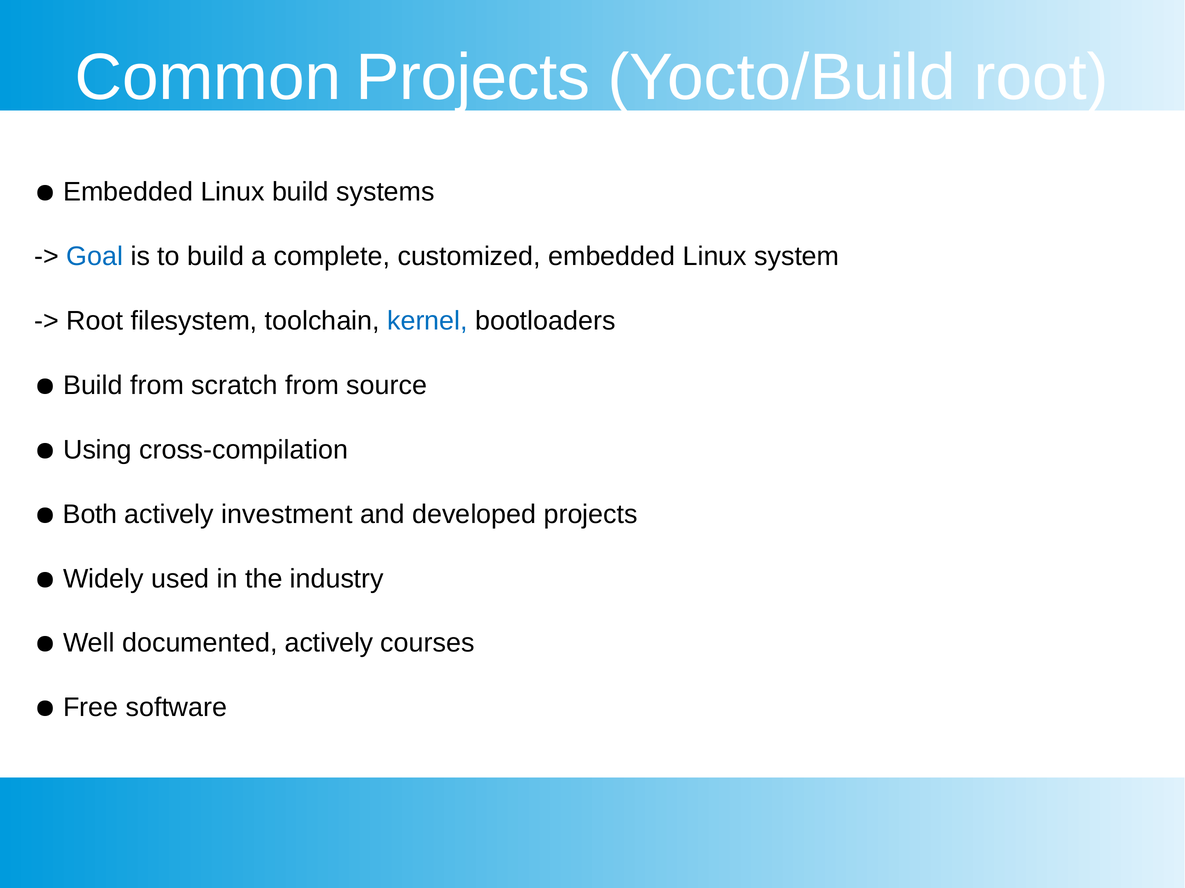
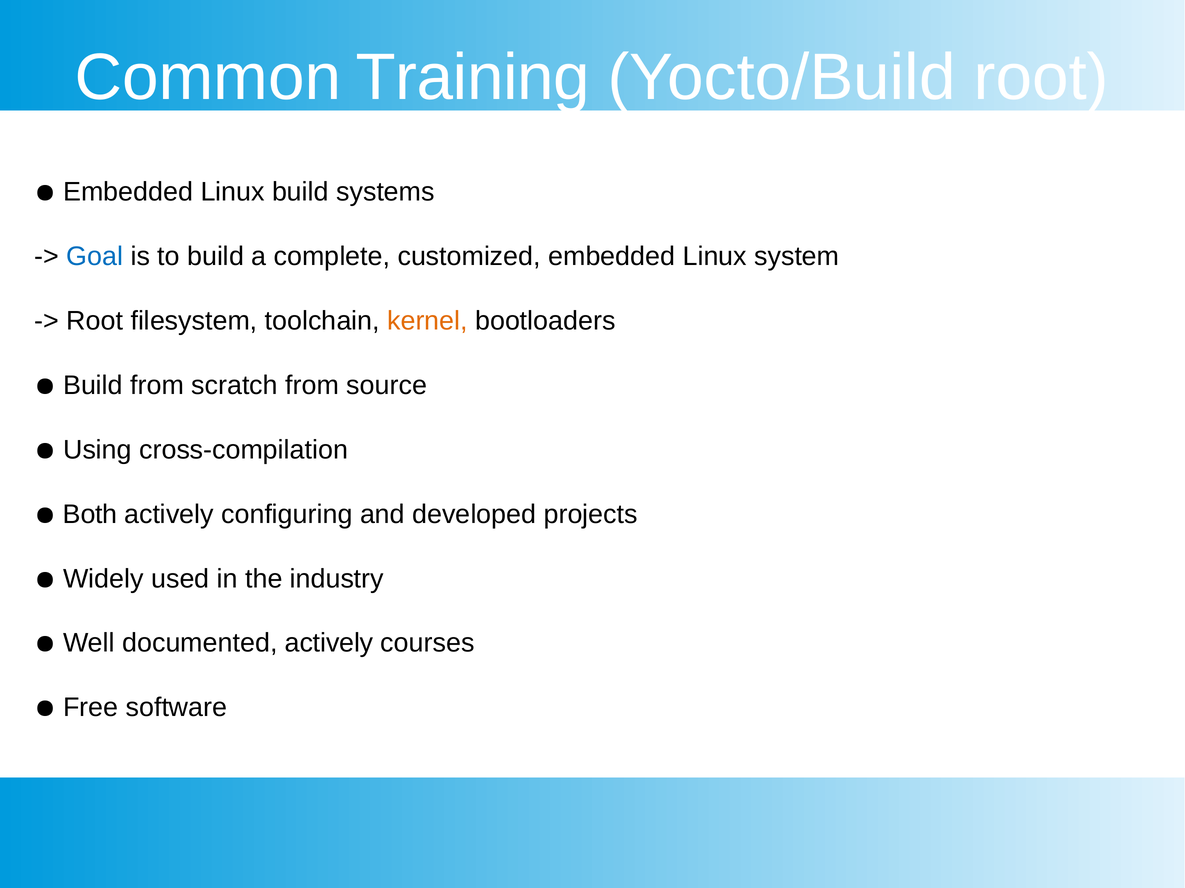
Common Projects: Projects -> Training (473, 77)
kernel colour: blue -> orange (427, 321)
investment: investment -> configuring (287, 515)
